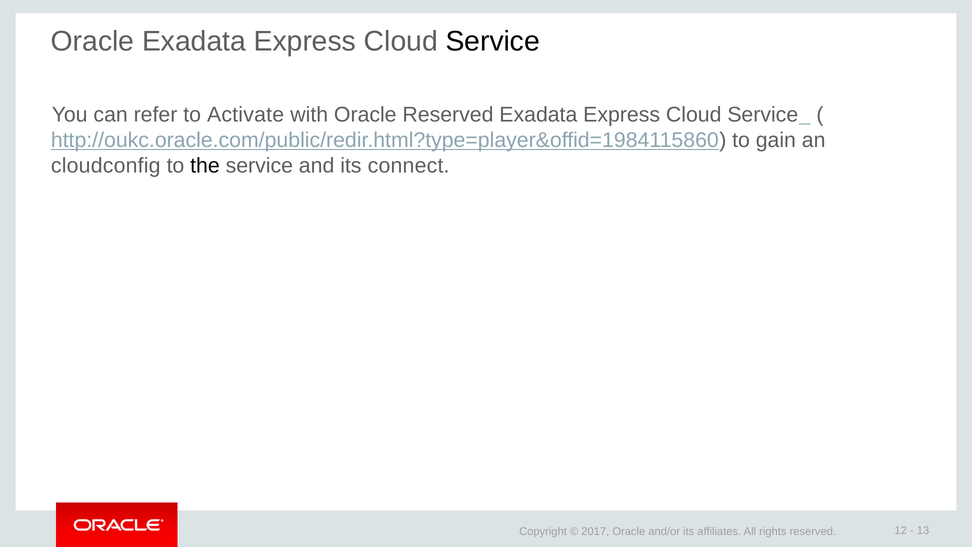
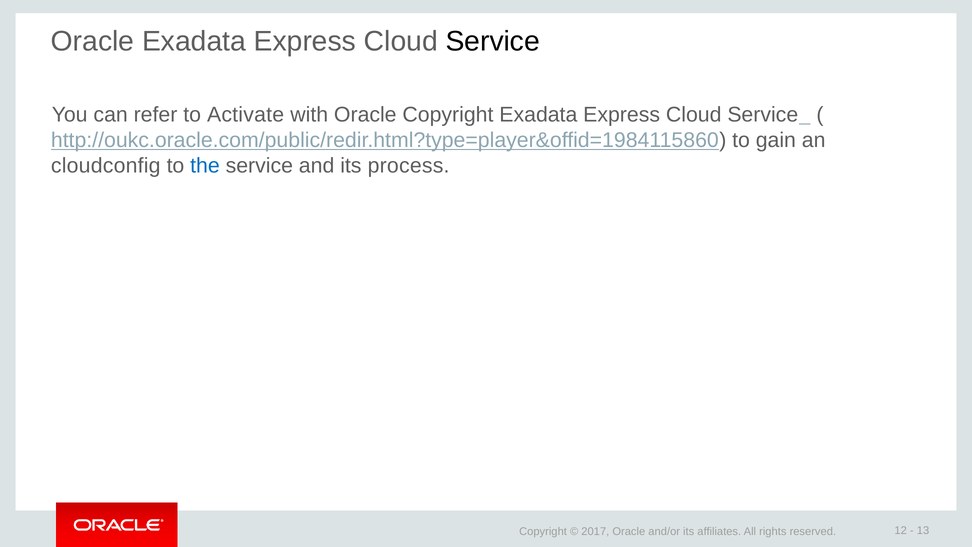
Oracle Reserved: Reserved -> Copyright (448, 115)
the colour: black -> blue (205, 166)
connect: connect -> process (409, 166)
